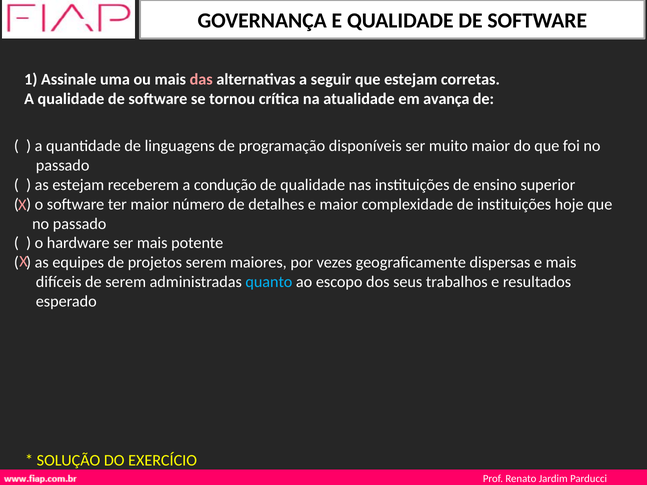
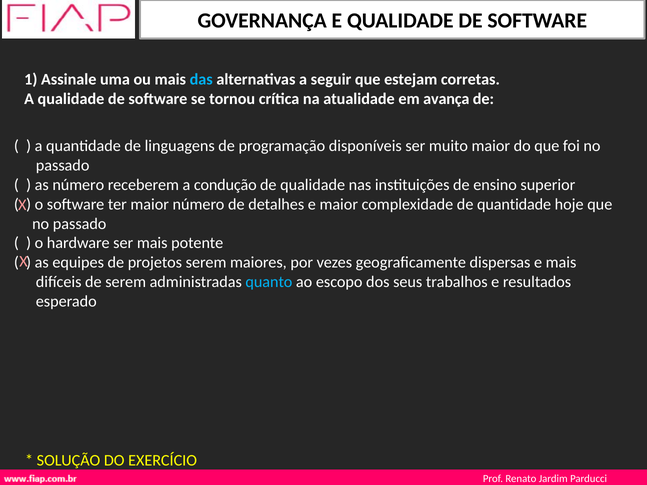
das colour: pink -> light blue (201, 80)
as estejam: estejam -> número (78, 185)
de instituições: instituições -> quantidade (514, 204)
